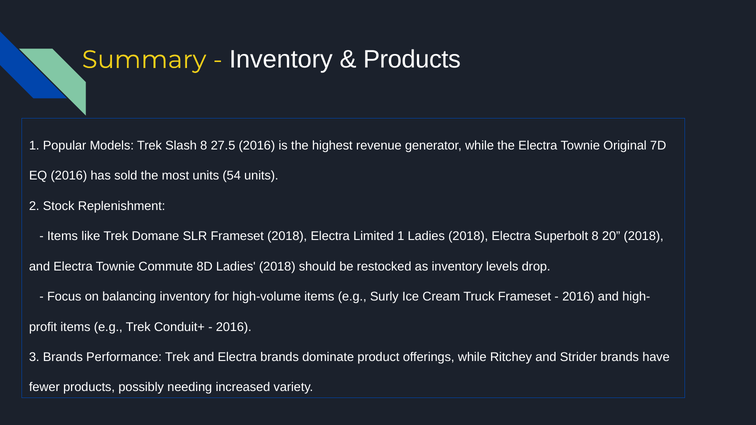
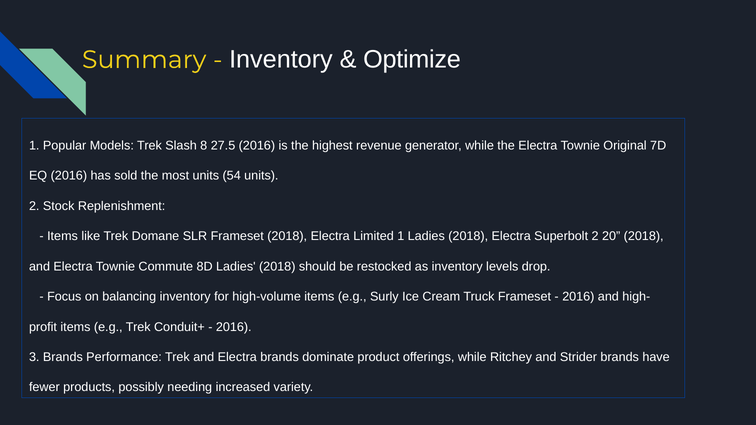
Products: Products -> Optimize (412, 60)
Superbolt 8: 8 -> 2 (595, 236)
